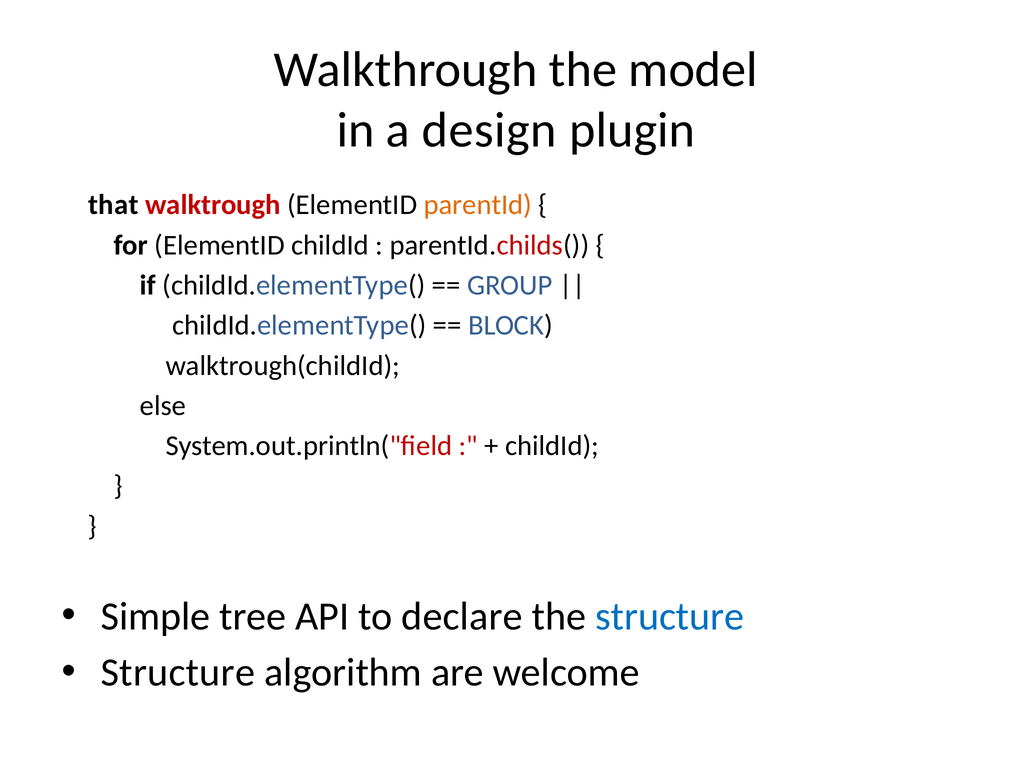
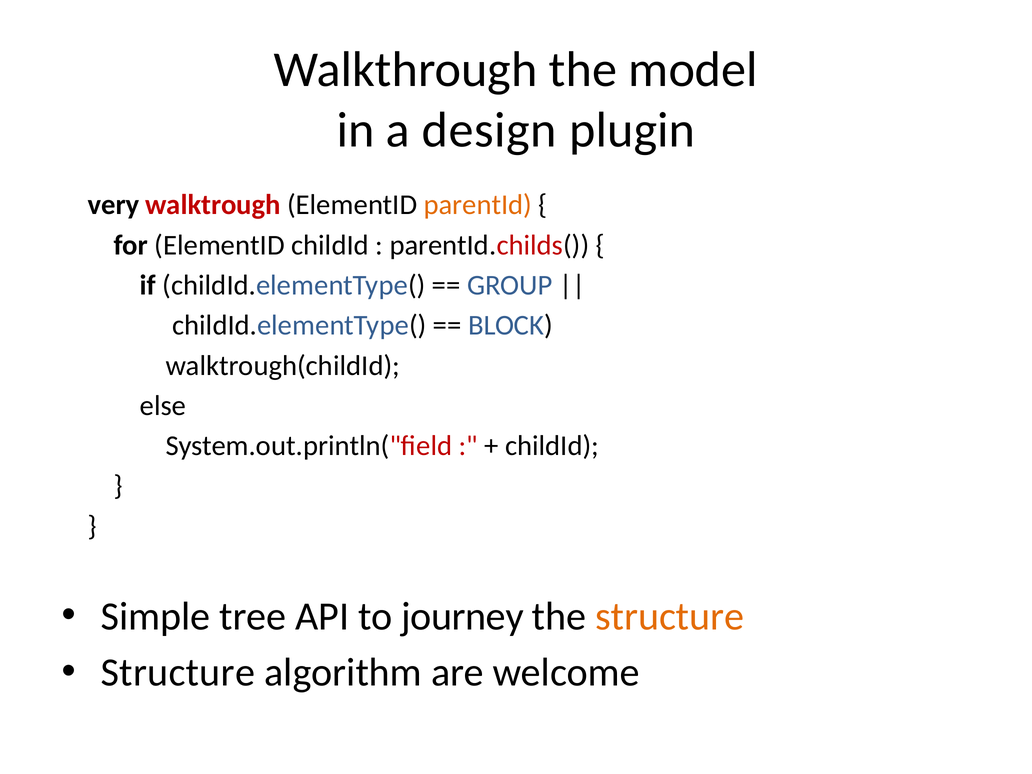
that: that -> very (114, 205)
declare: declare -> journey (462, 616)
structure colour: blue -> orange (670, 616)
